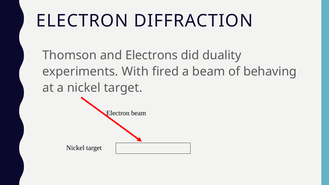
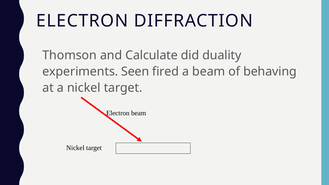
Electrons: Electrons -> Calculate (152, 55)
With: With -> Seen (135, 72)
